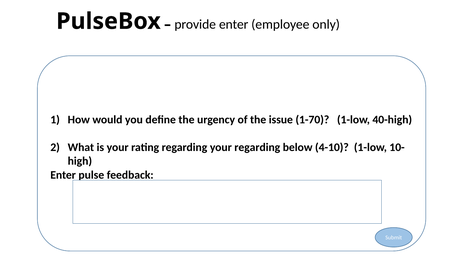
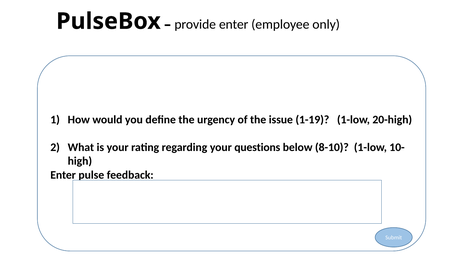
1-70: 1-70 -> 1-19 (312, 120)
40-high: 40-high -> 20-high (392, 120)
your regarding: regarding -> questions (257, 148)
4-10: 4-10 -> 8-10 (332, 148)
